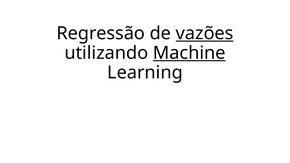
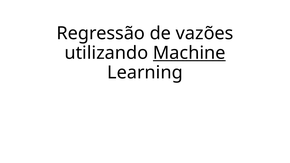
vazões underline: present -> none (205, 33)
